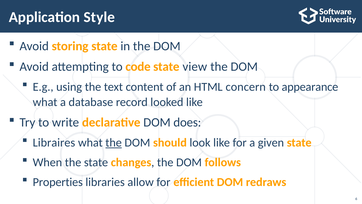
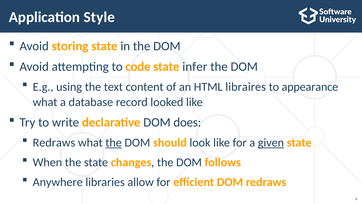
view: view -> infer (195, 67)
concern: concern -> libraires (246, 87)
Libraires: Libraires -> Redraws (54, 142)
given underline: none -> present (271, 142)
Properties: Properties -> Anywhere (58, 182)
